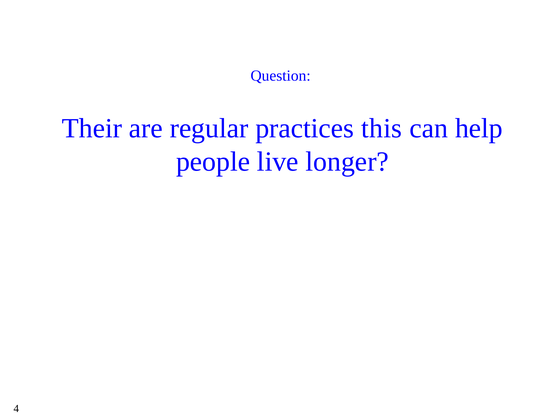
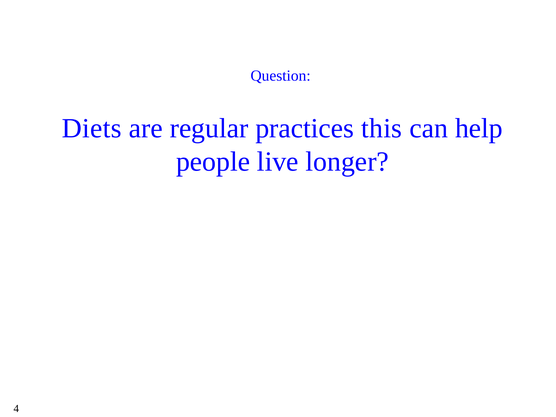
Their: Their -> Diets (92, 128)
